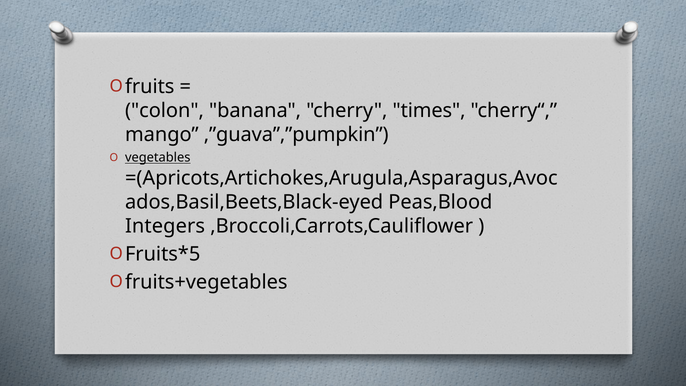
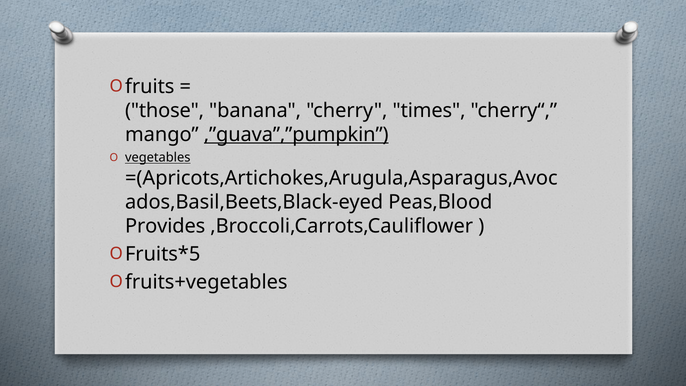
colon: colon -> those (165, 110)
,”guava”,”pumpkin underline: none -> present (296, 134)
Integers: Integers -> Provides (165, 226)
